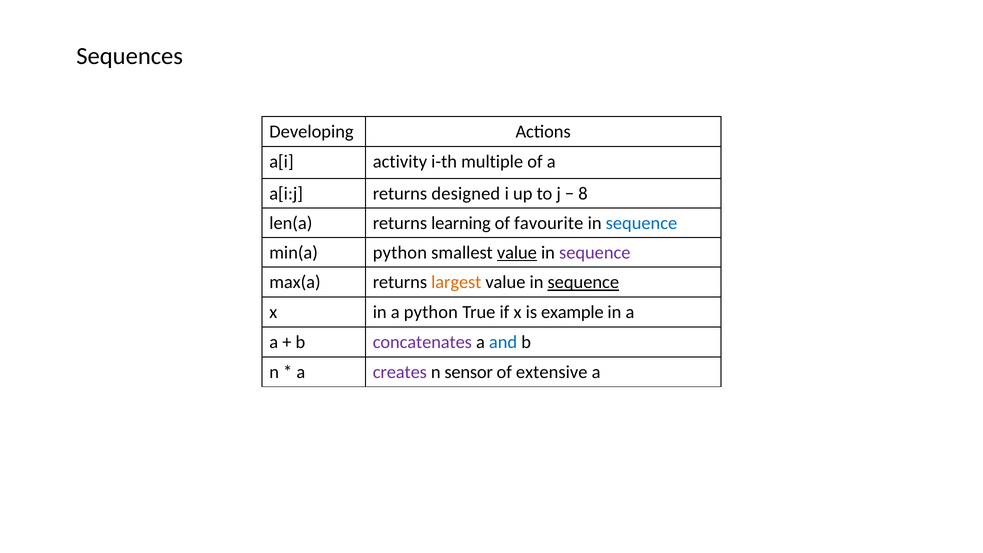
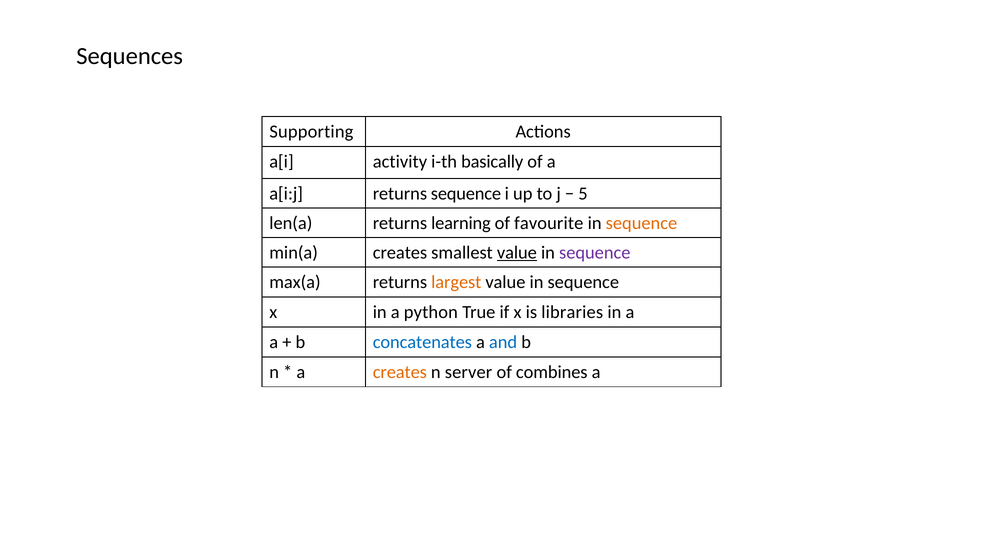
Developing: Developing -> Supporting (311, 132)
multiple: multiple -> basically (492, 162)
returns designed: designed -> sequence (466, 194)
8: 8 -> 5 (583, 194)
sequence colour: blue -> orange (641, 223)
min(a python: python -> creates (400, 253)
sequence underline: present -> none (583, 282)
example: example -> libraries (572, 312)
concatenates colour: purple -> blue (422, 342)
creates colour: purple -> orange (400, 372)
sensor: sensor -> server (469, 372)
extensive: extensive -> combines (552, 372)
